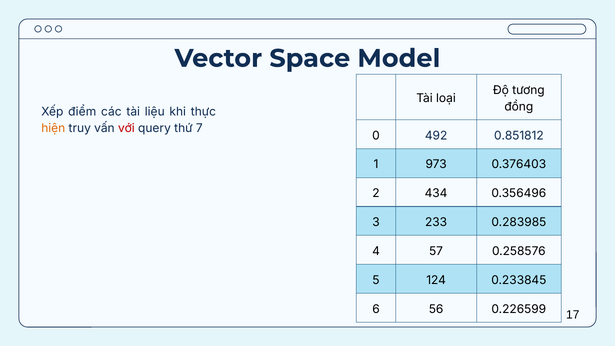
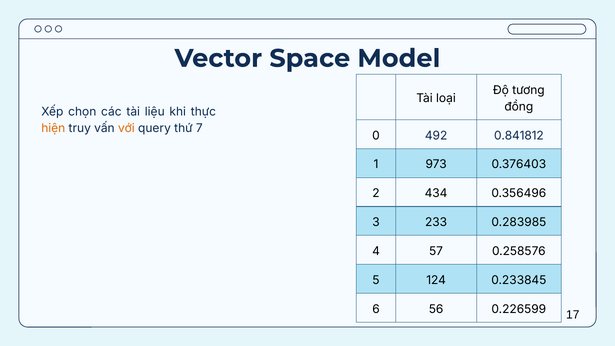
điểm: điểm -> chọn (82, 112)
với colour: red -> orange (126, 128)
0.851812: 0.851812 -> 0.841812 (519, 136)
